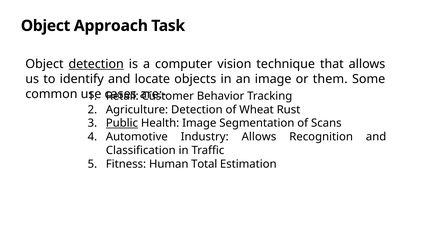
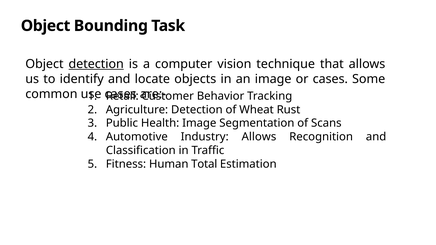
Approach: Approach -> Bounding (111, 26)
or them: them -> cases (330, 79)
Public underline: present -> none (122, 123)
